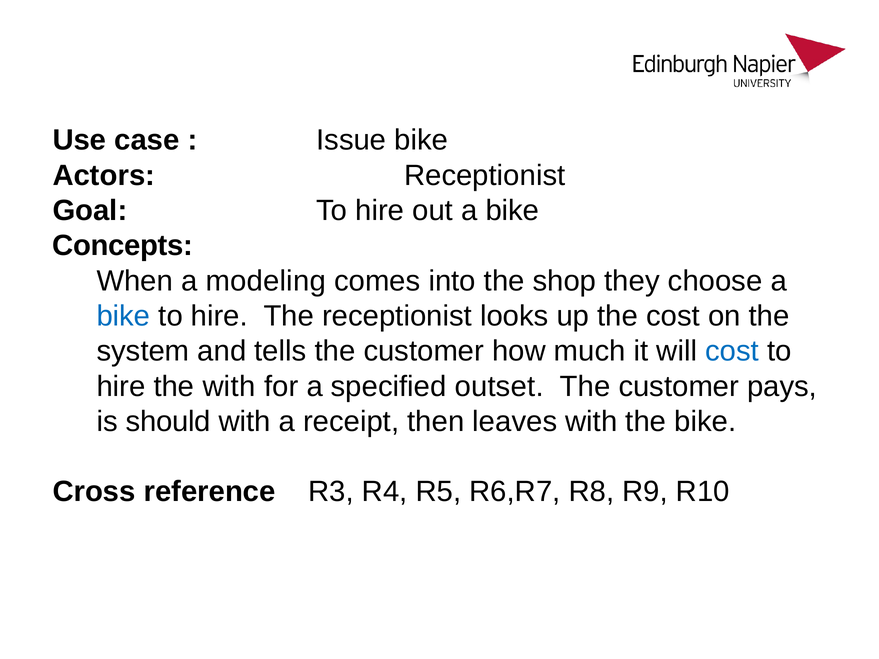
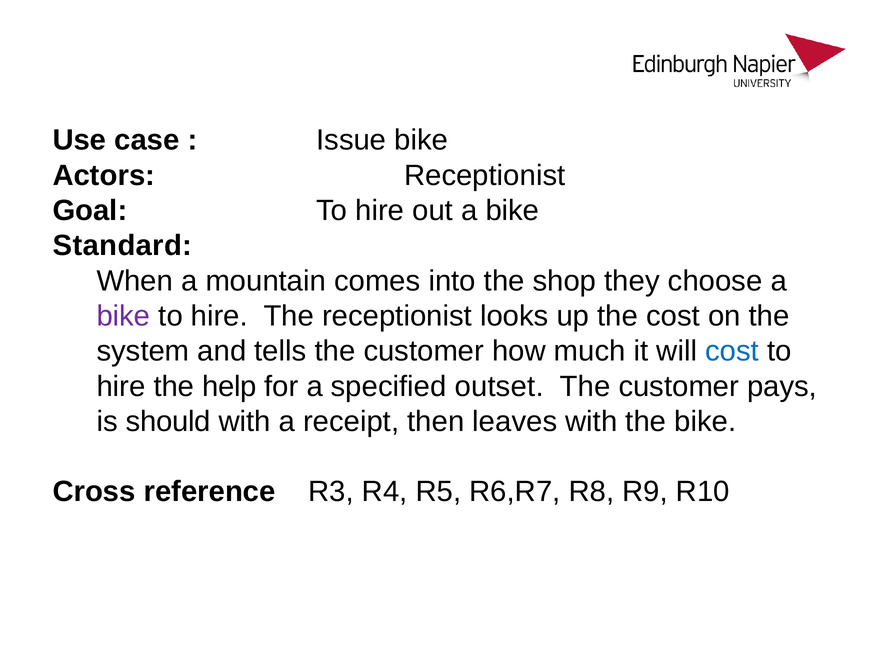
Concepts: Concepts -> Standard (122, 246)
modeling: modeling -> mountain (266, 281)
bike colour: blue -> purple (123, 316)
the with: with -> help (229, 386)
